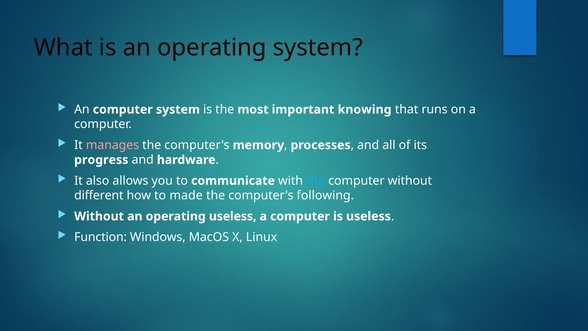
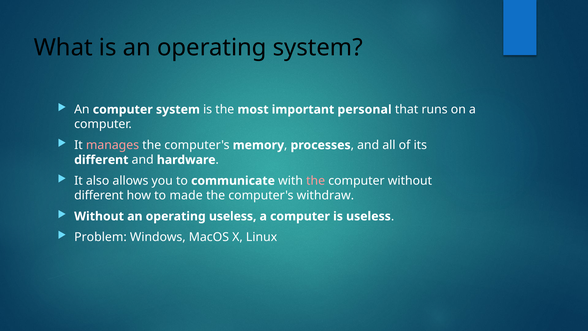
knowing: knowing -> personal (365, 109)
progress: progress -> different (101, 160)
the colour: light blue -> pink (316, 181)
following: following -> withdraw (325, 195)
Function: Function -> Problem (100, 237)
